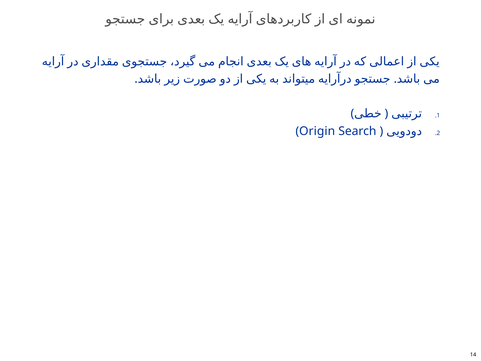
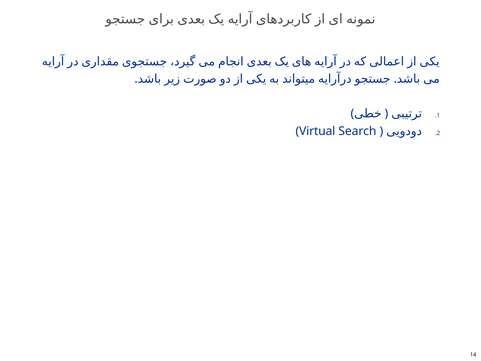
Origin: Origin -> Virtual (317, 131)
